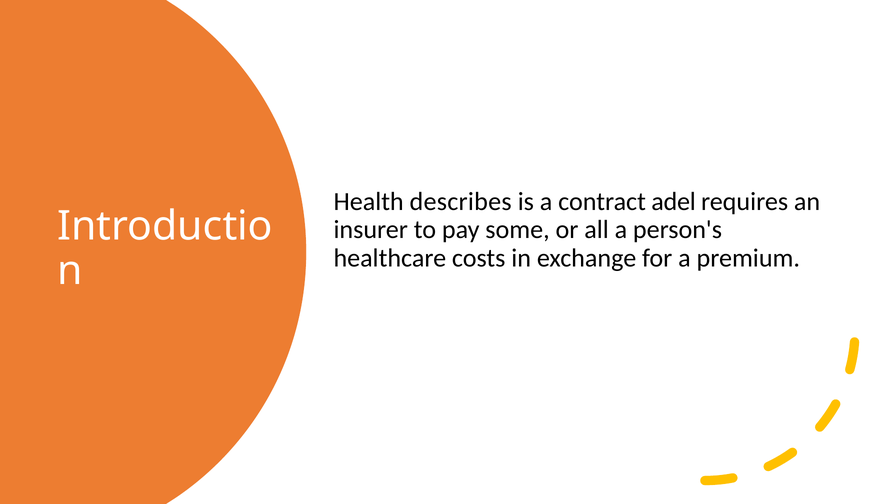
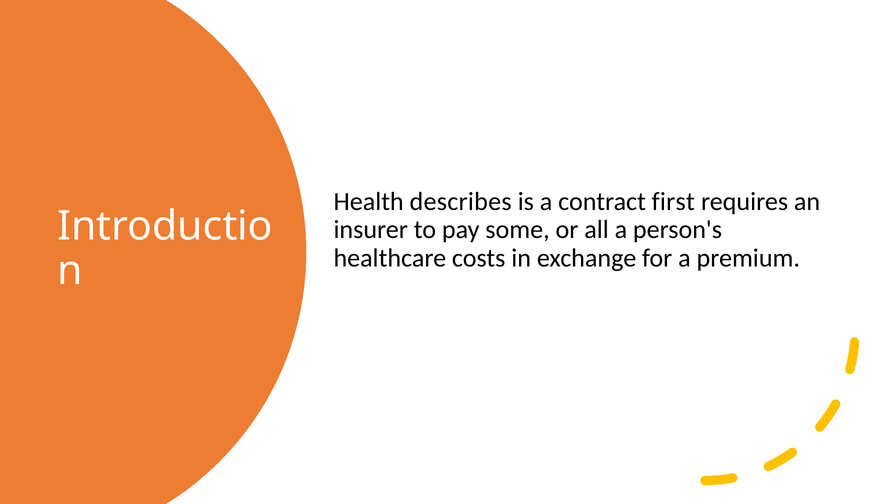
adel: adel -> first (673, 202)
